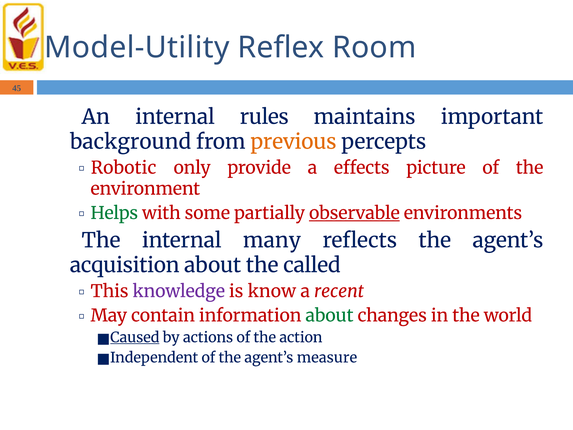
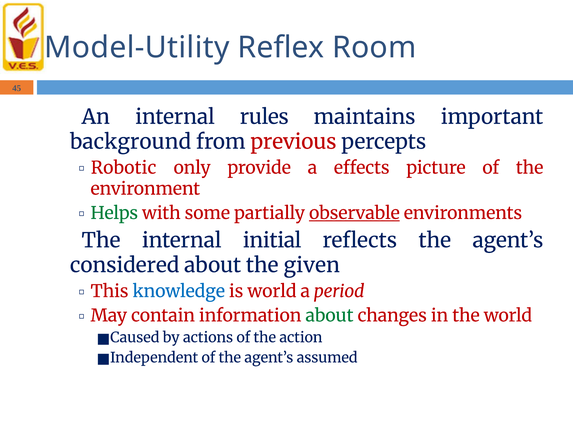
previous colour: orange -> red (293, 142)
many: many -> initial (272, 240)
acquisition: acquisition -> considered (125, 265)
called: called -> given (312, 265)
knowledge colour: purple -> blue (179, 291)
is know: know -> world (272, 291)
recent: recent -> period (339, 291)
Caused underline: present -> none (135, 337)
measure: measure -> assumed (327, 358)
